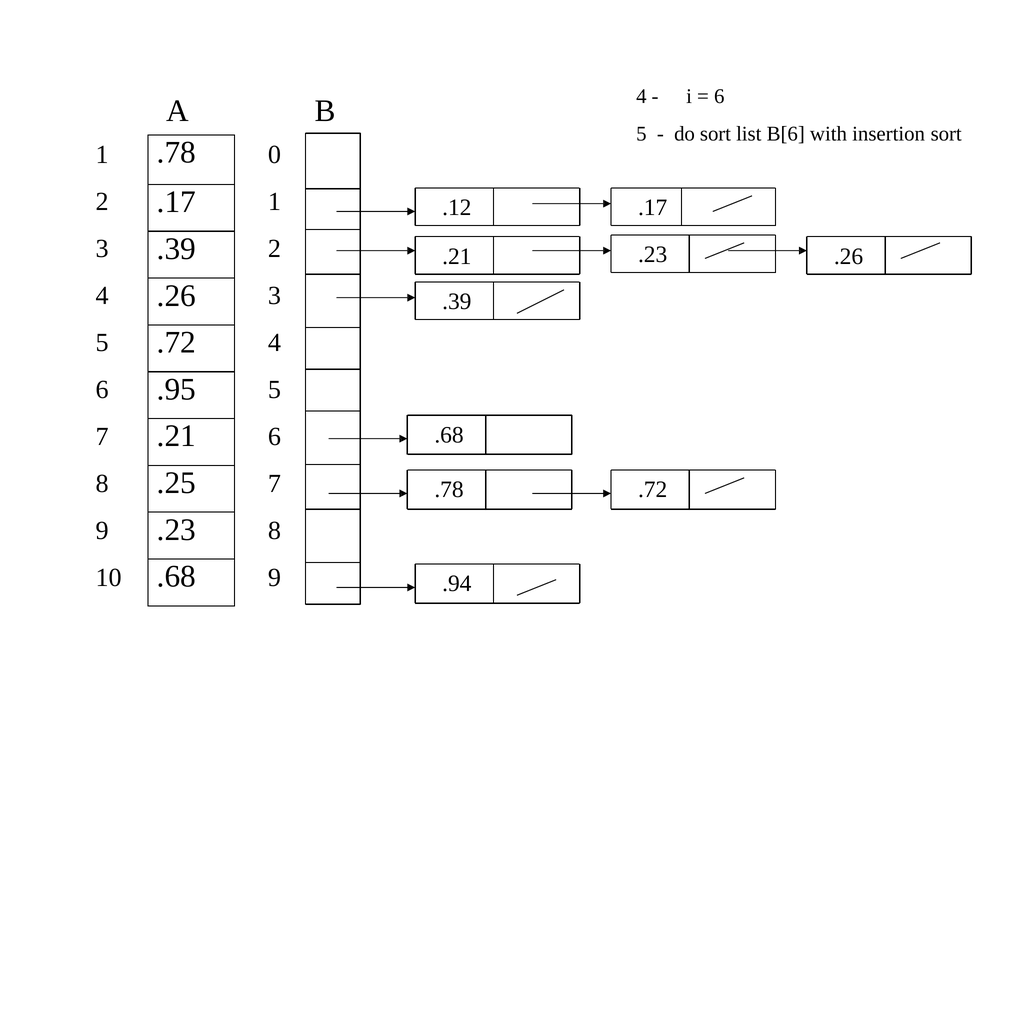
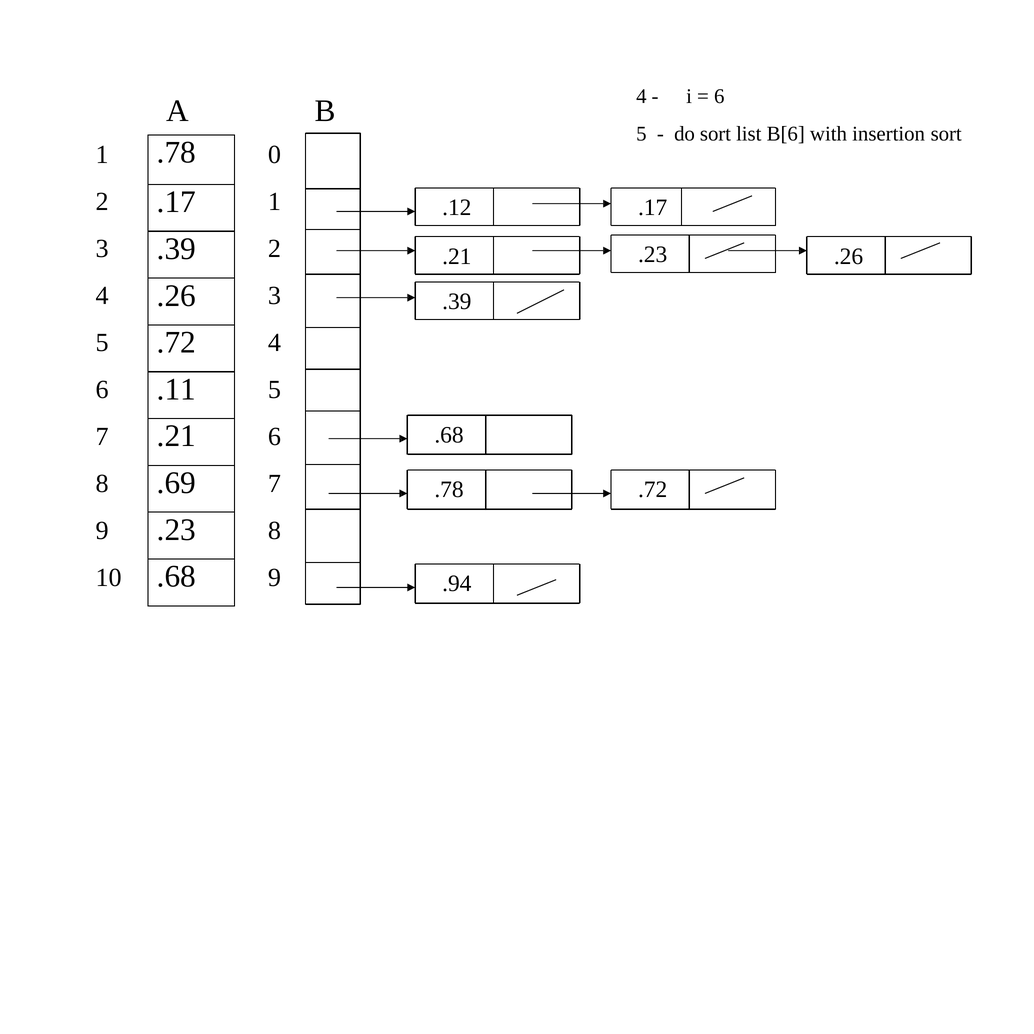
.95: .95 -> .11 (177, 389)
.25: .25 -> .69 (177, 483)
